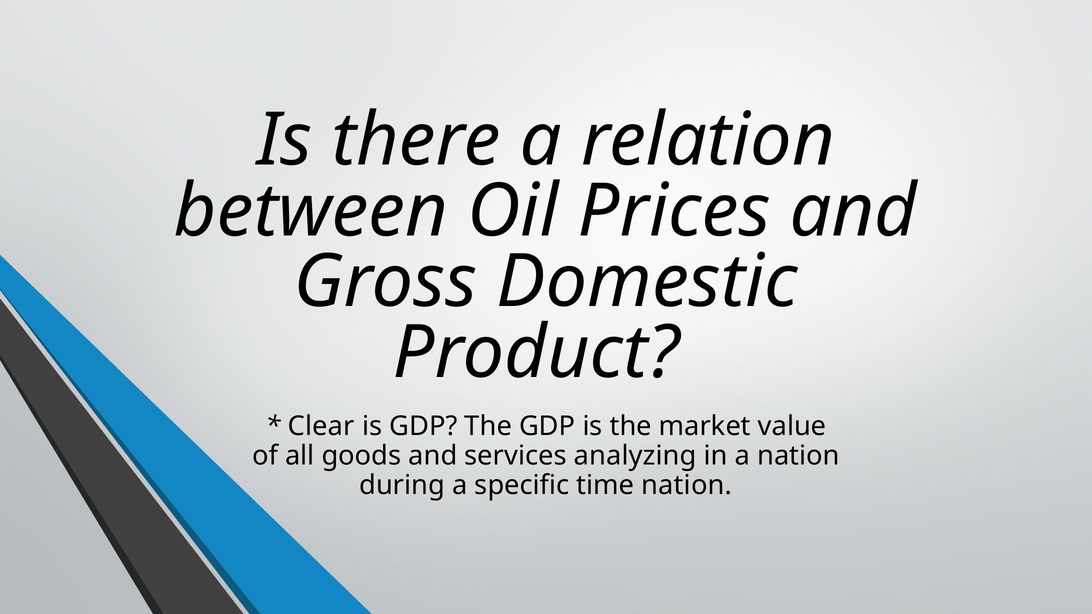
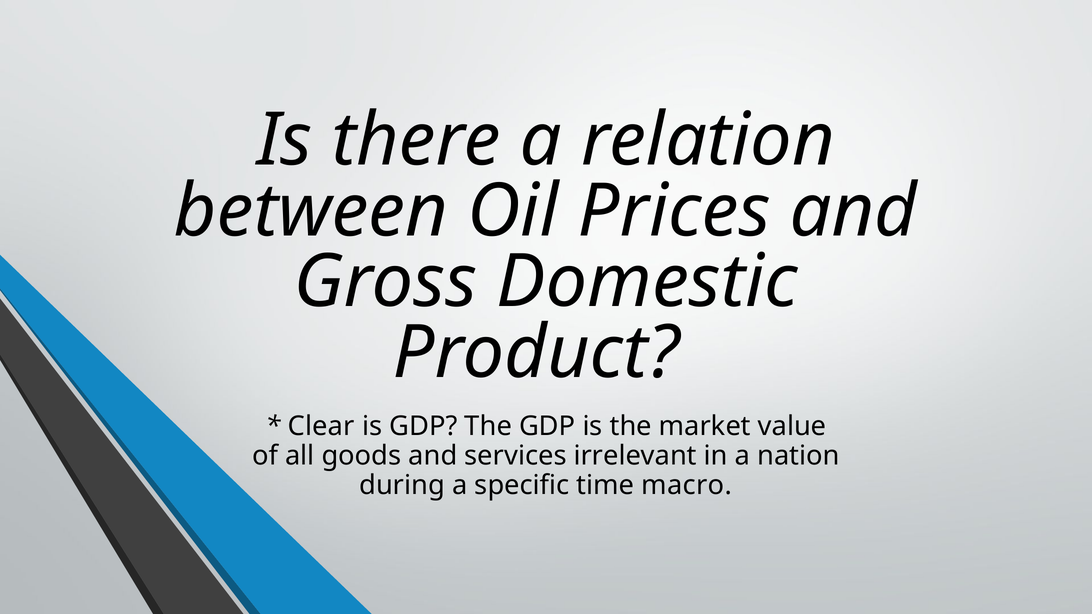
analyzing: analyzing -> irrelevant (635, 456)
time nation: nation -> macro (687, 485)
